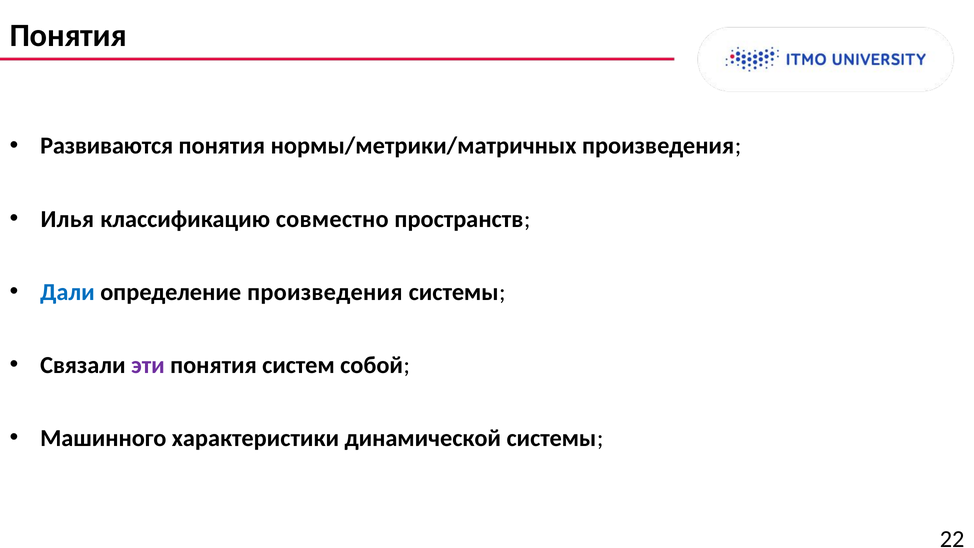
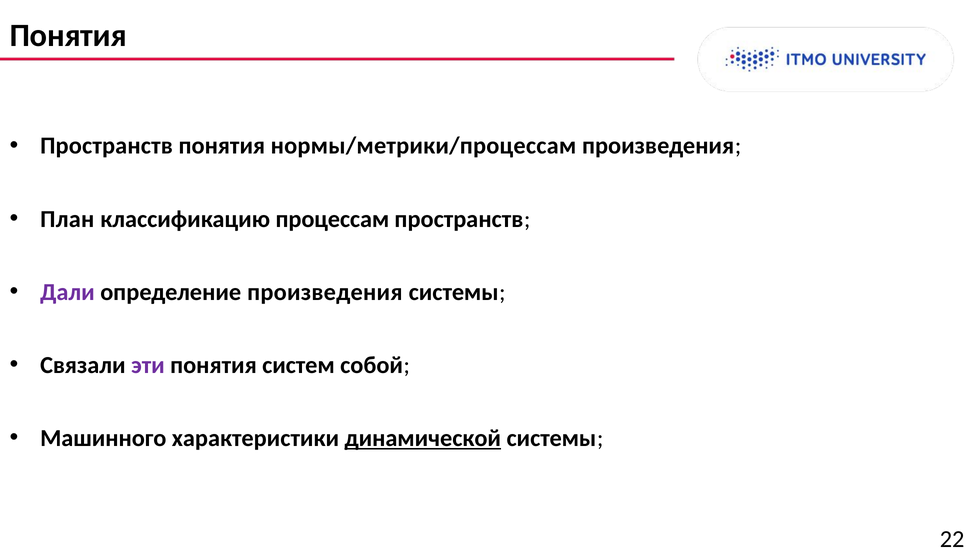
Развиваются: Развиваются -> Пространств (106, 146)
нормы/метрики/матричных: нормы/метрики/матричных -> нормы/метрики/процессам (423, 146)
Илья: Илья -> План (67, 219)
совместно: совместно -> процессам (332, 219)
Дали colour: blue -> purple (67, 292)
динамической underline: none -> present (423, 438)
